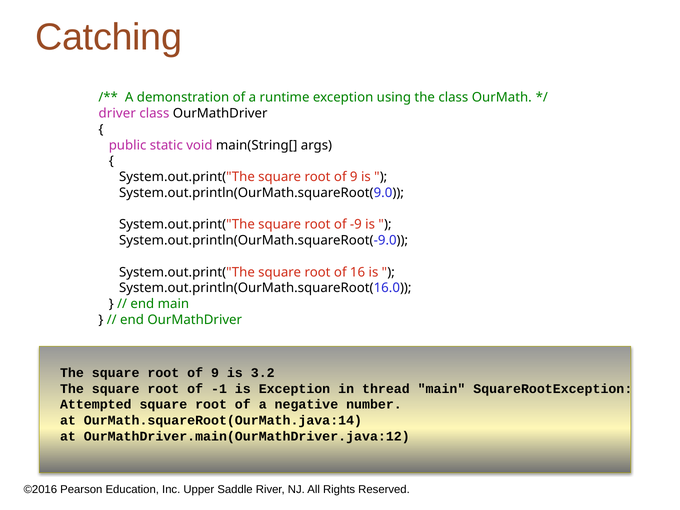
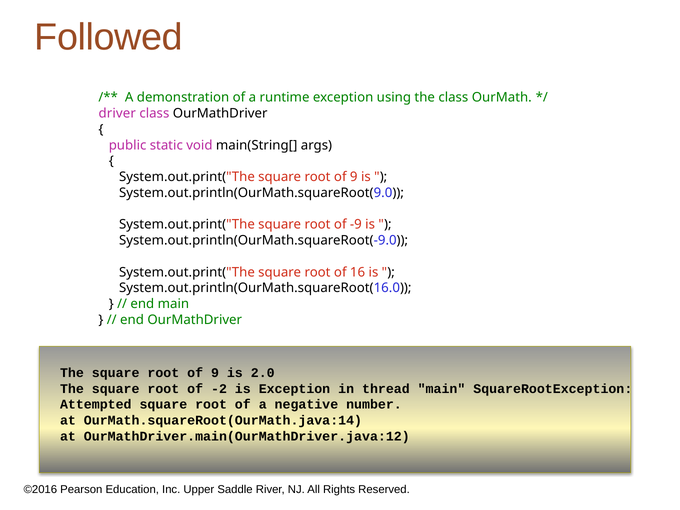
Catching: Catching -> Followed (109, 37)
3.2: 3.2 -> 2.0 (263, 373)
-1: -1 -> -2 (219, 389)
